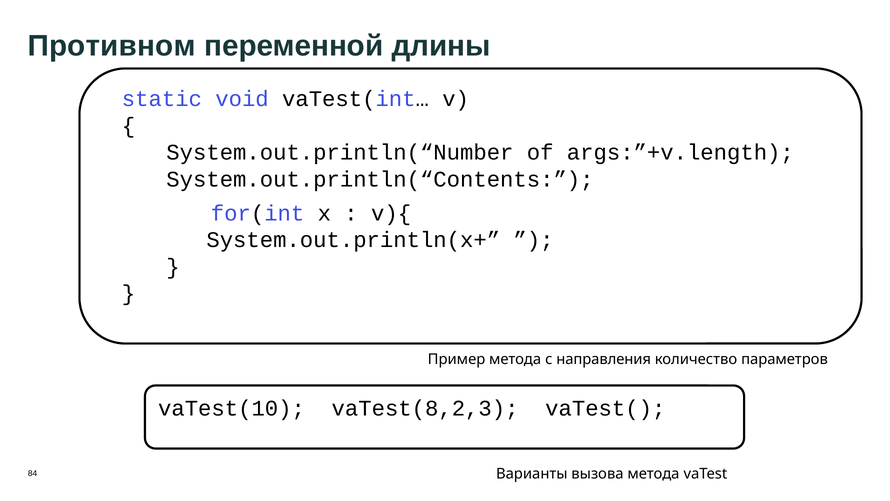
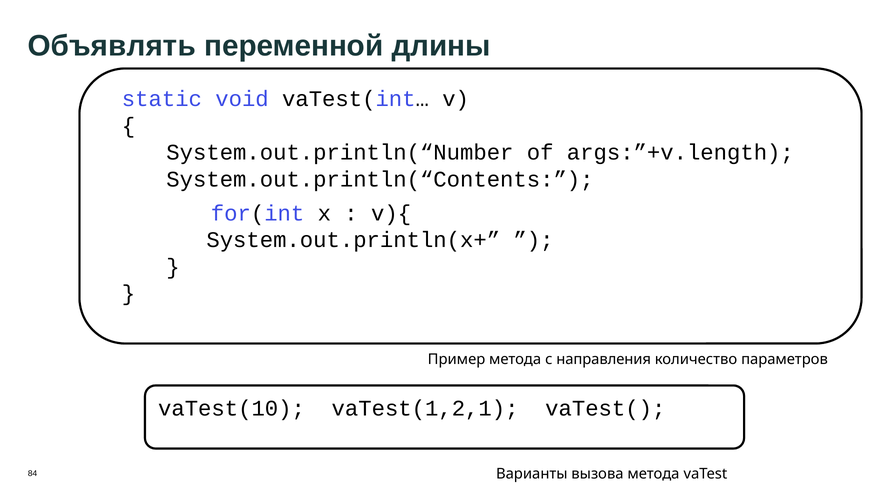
Противном: Противном -> Объявлять (112, 46)
vaTest(8,2,3: vaTest(8,2,3 -> vaTest(1,2,1 (425, 408)
